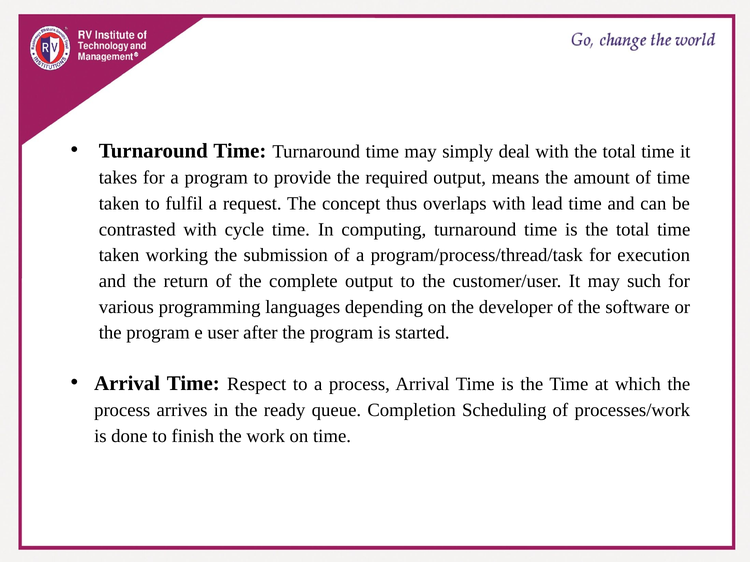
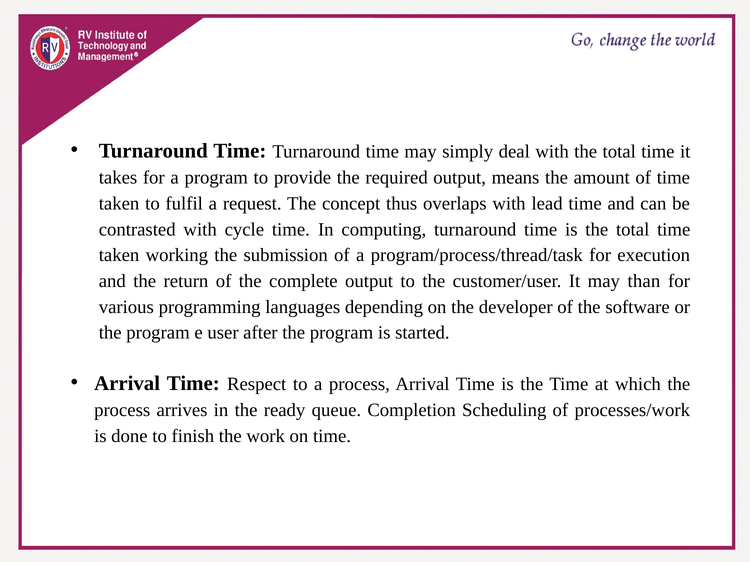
such: such -> than (644, 281)
